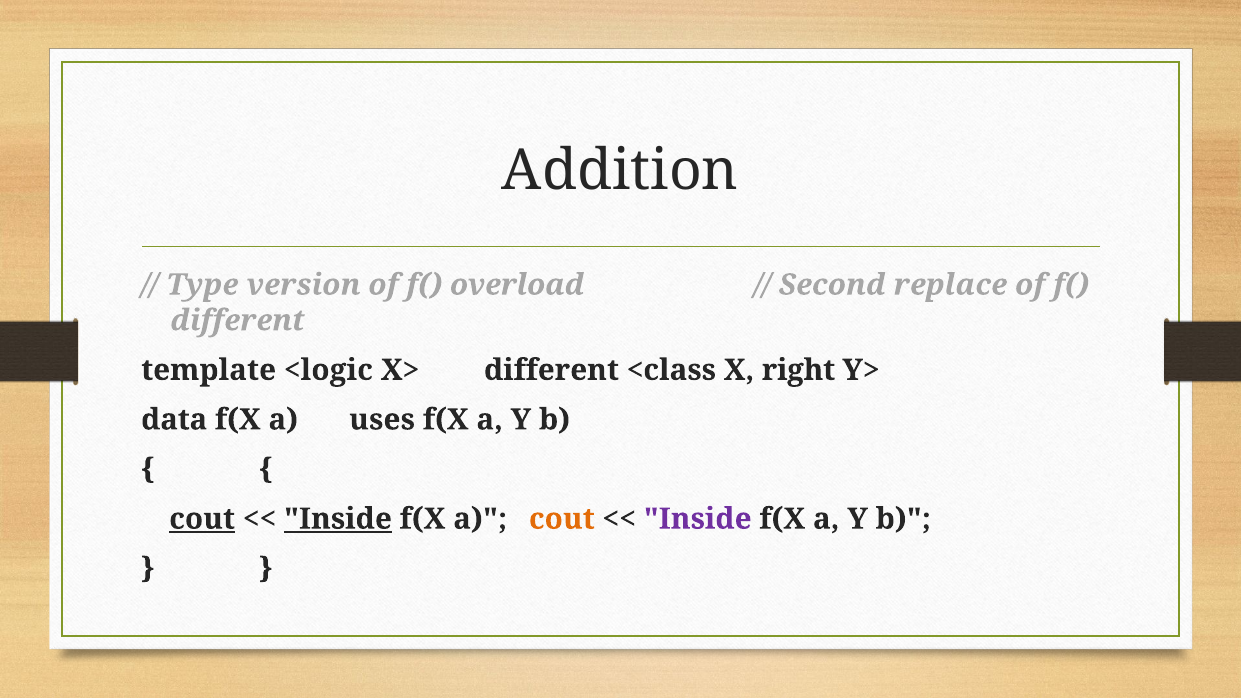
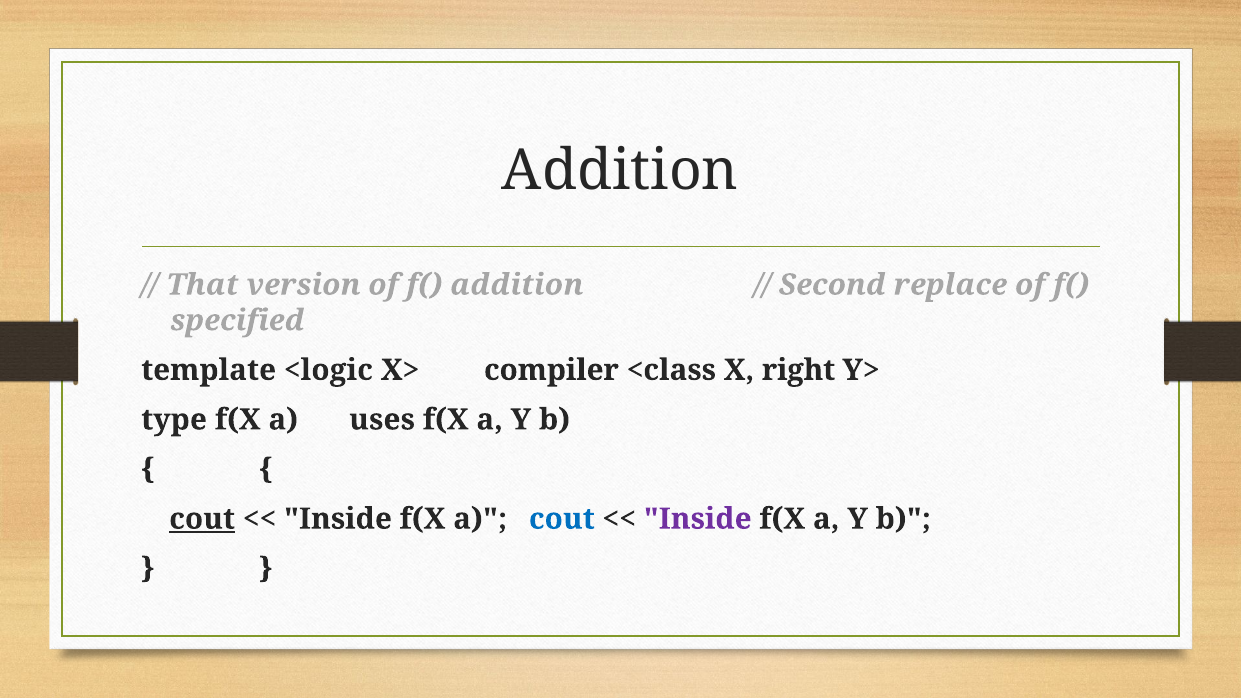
Type: Type -> That (202, 285)
f( overload: overload -> addition (517, 285)
different: different -> specified (237, 320)
X> different: different -> compiler (552, 370)
data: data -> type (174, 420)
Inside underline: present -> none (338, 519)
cout colour: orange -> blue (562, 519)
